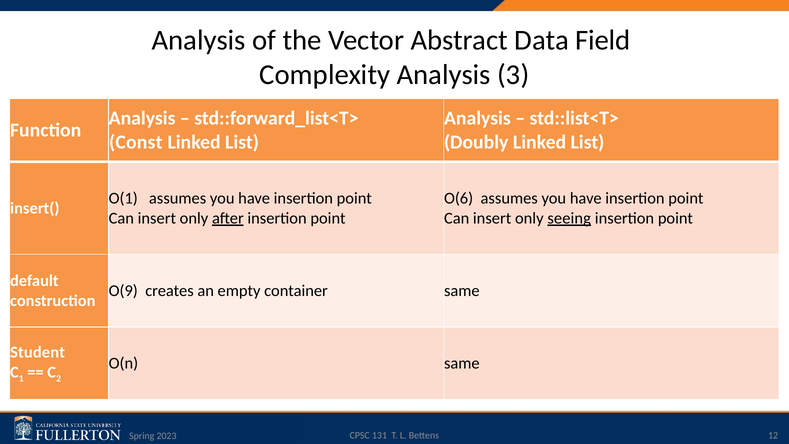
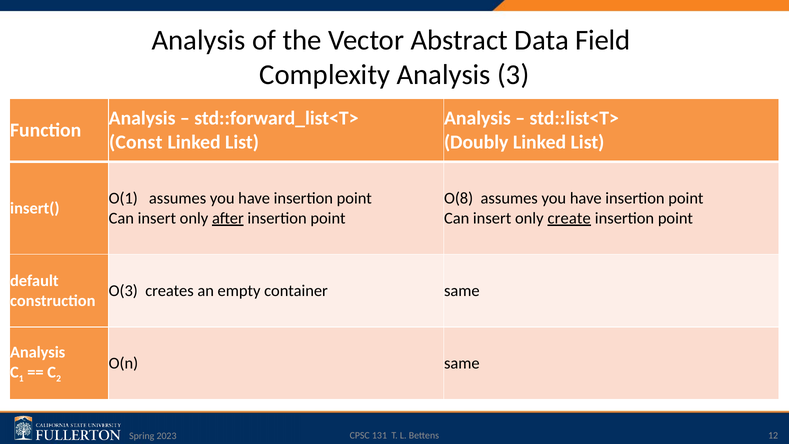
O(6: O(6 -> O(8 (459, 198)
seeing: seeing -> create (569, 218)
O(9: O(9 -> O(3 (123, 291)
Student: Student -> Analysis (38, 352)
